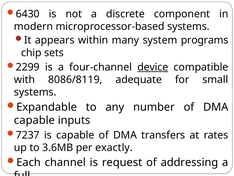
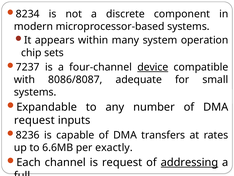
6430: 6430 -> 8234 (28, 14)
programs: programs -> operation (205, 40)
2299: 2299 -> 7237 (28, 67)
8086/8119: 8086/8119 -> 8086/8087 (75, 79)
capable: capable -> request (34, 120)
7237: 7237 -> 8236 (28, 135)
3.6MB: 3.6MB -> 6.6MB (58, 147)
addressing underline: none -> present (189, 162)
